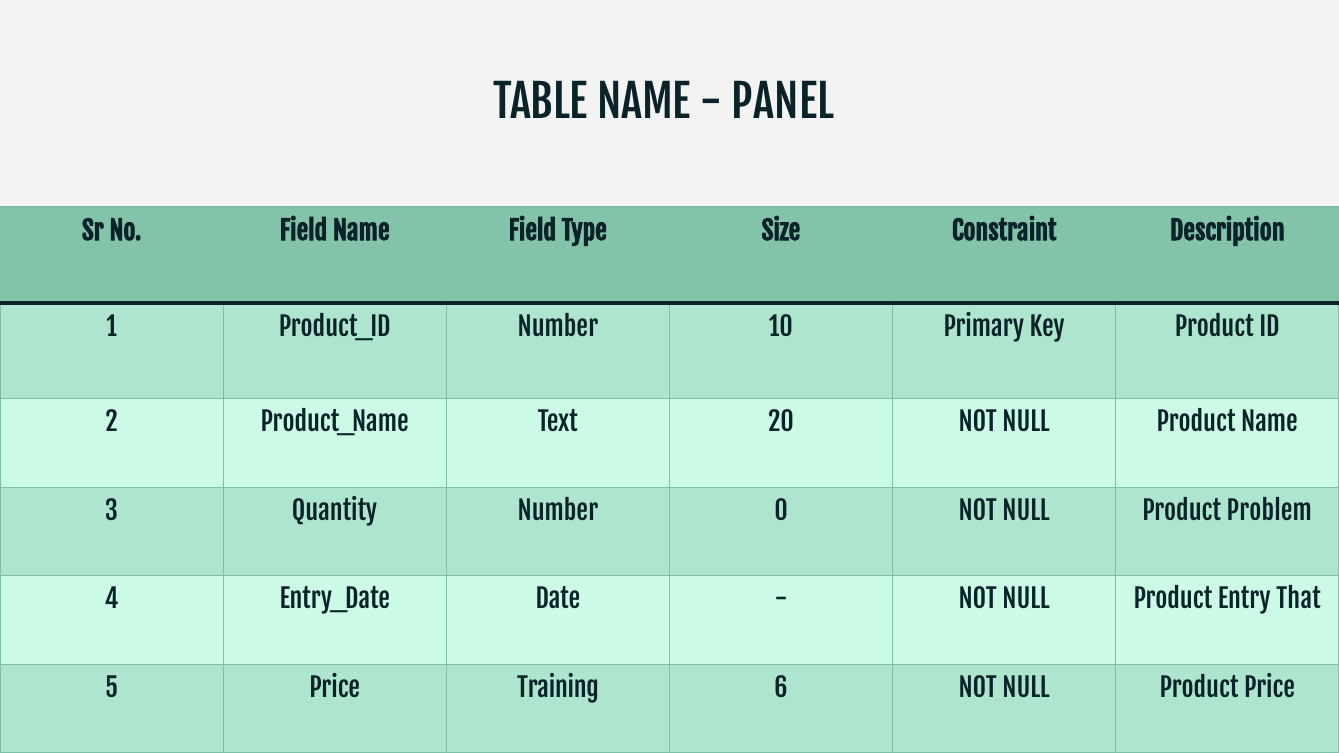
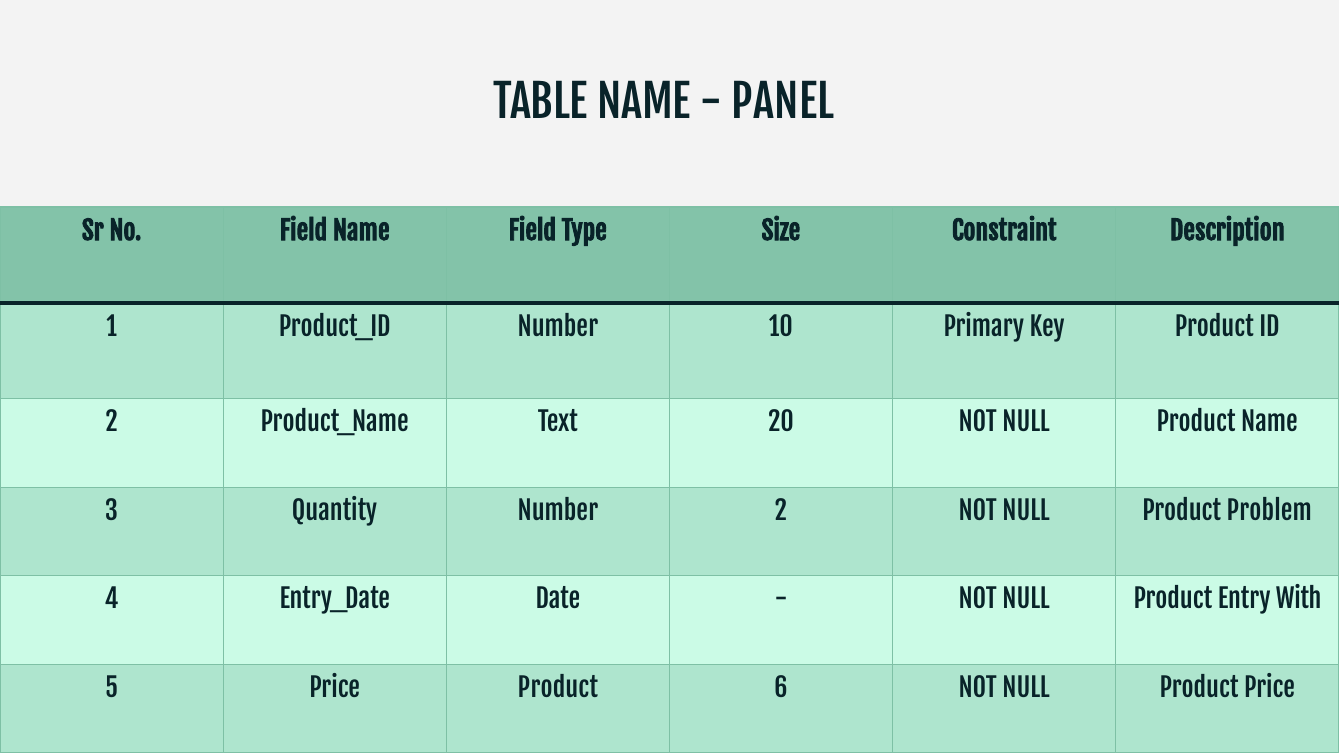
Number 0: 0 -> 2 (781, 512)
That: That -> With (1299, 600)
Price Training: Training -> Product (558, 689)
